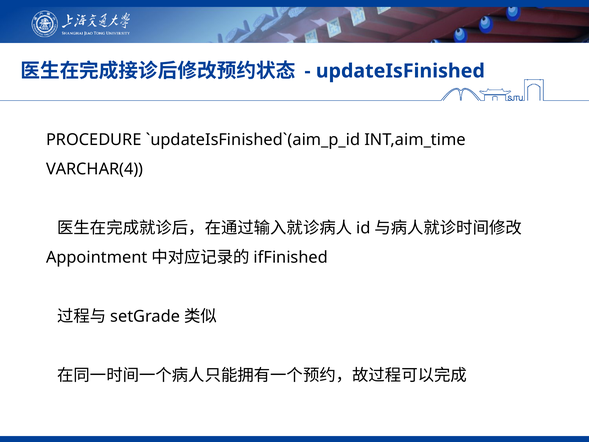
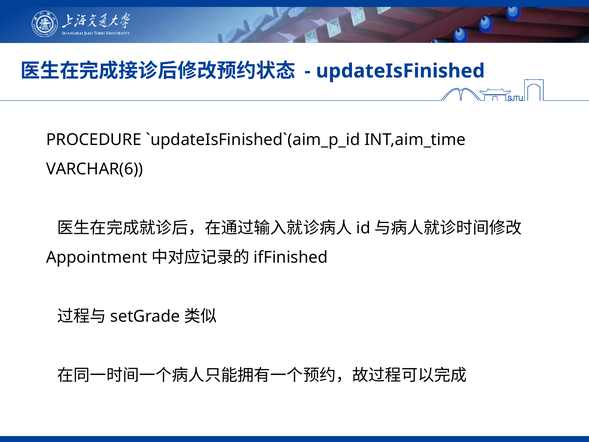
VARCHAR(4: VARCHAR(4 -> VARCHAR(6 (95, 169)
